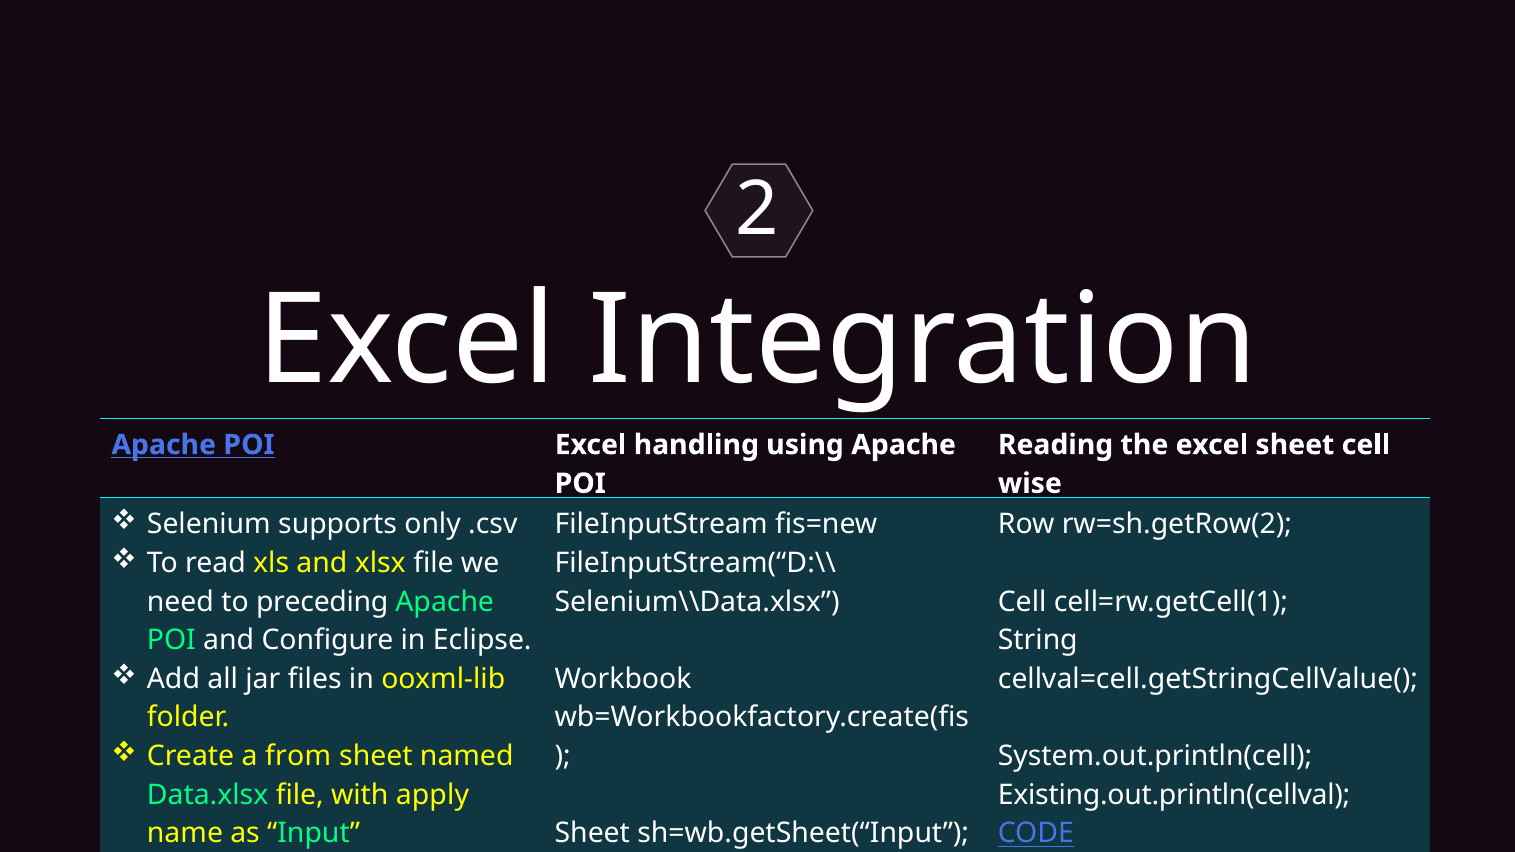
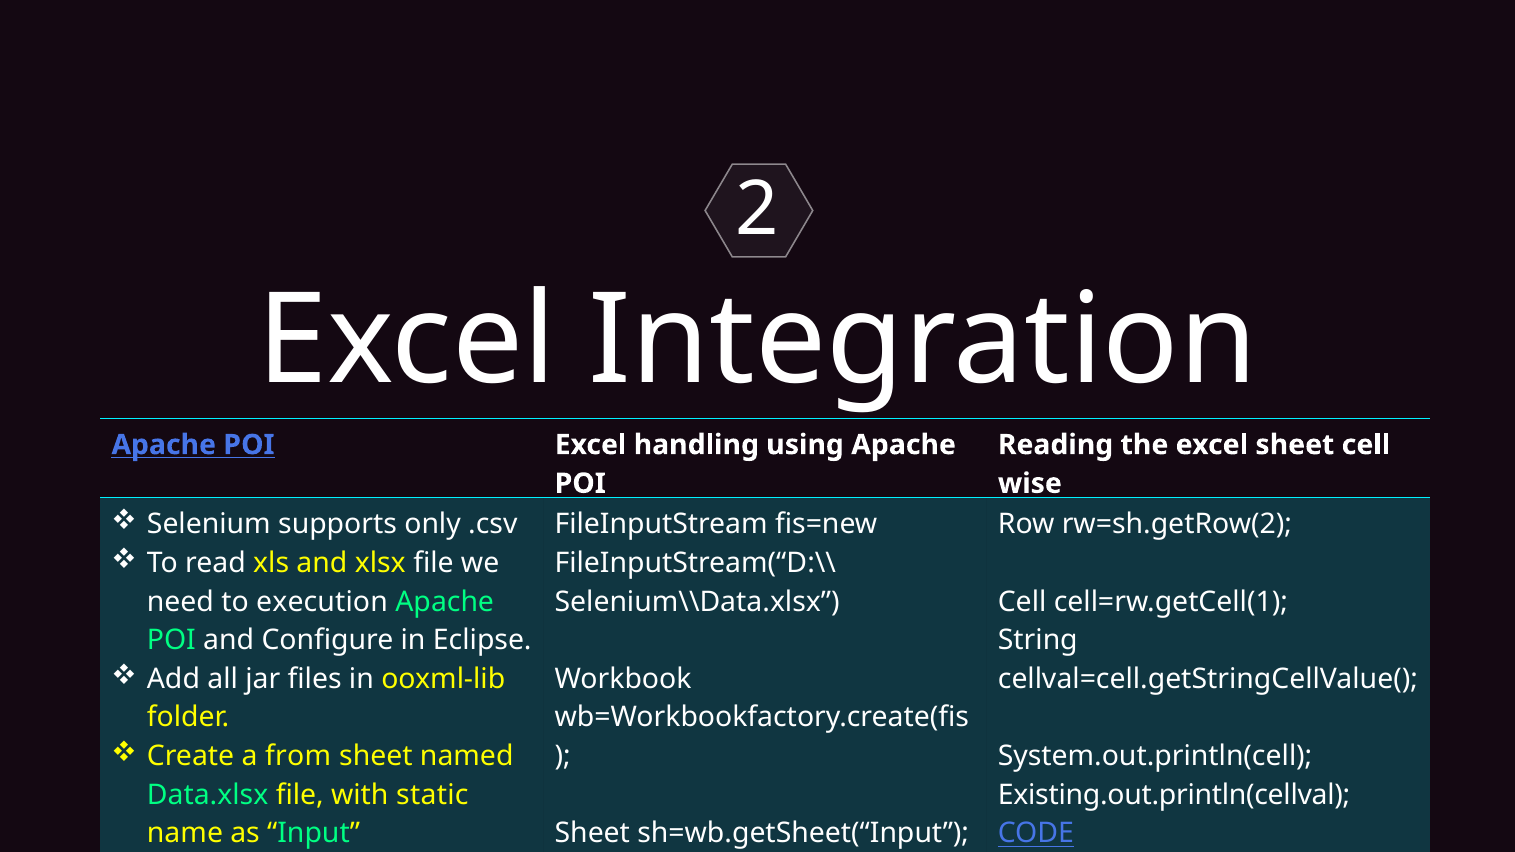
preceding: preceding -> execution (322, 602)
apply: apply -> static (432, 795)
